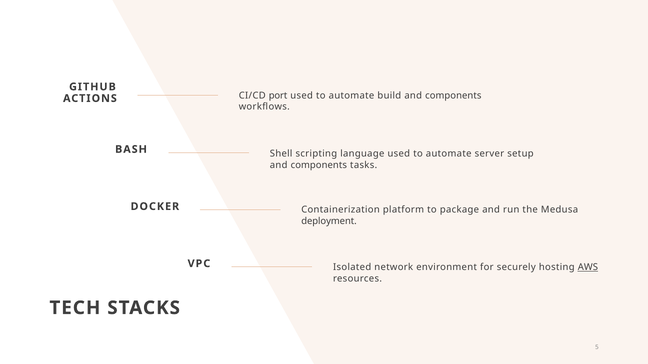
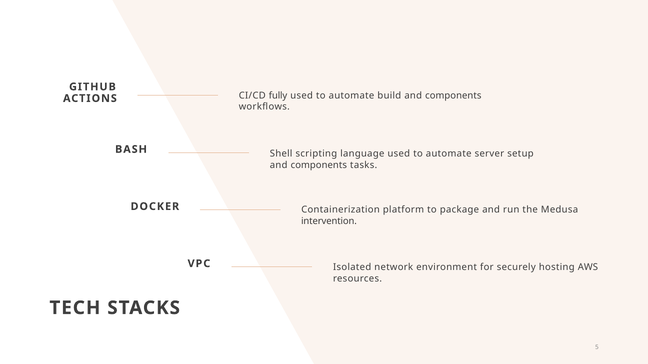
port: port -> fully (278, 96)
deployment: deployment -> intervention (329, 221)
AWS underline: present -> none (588, 268)
